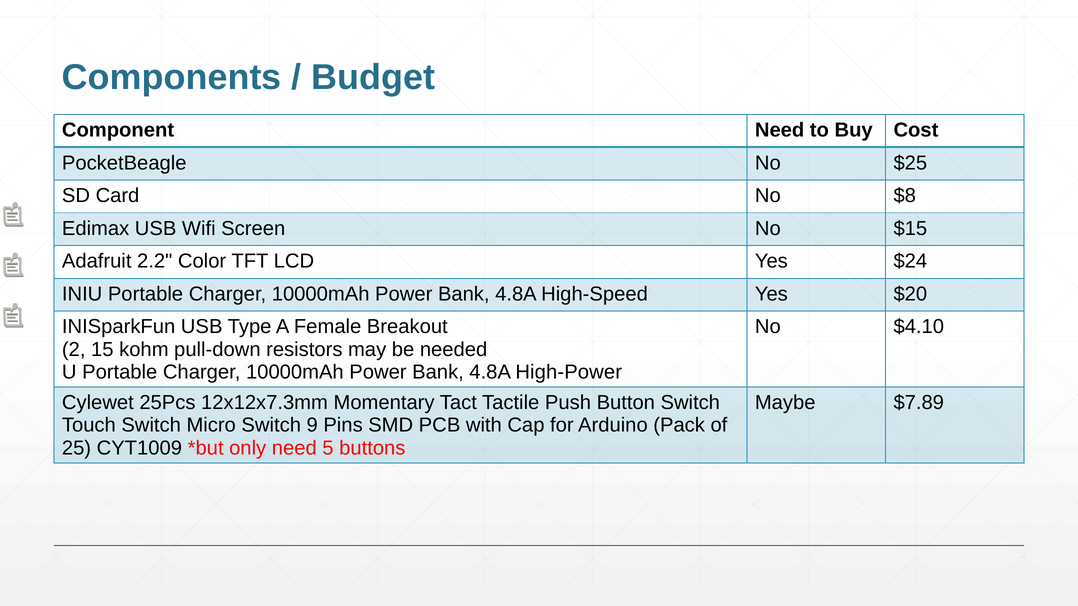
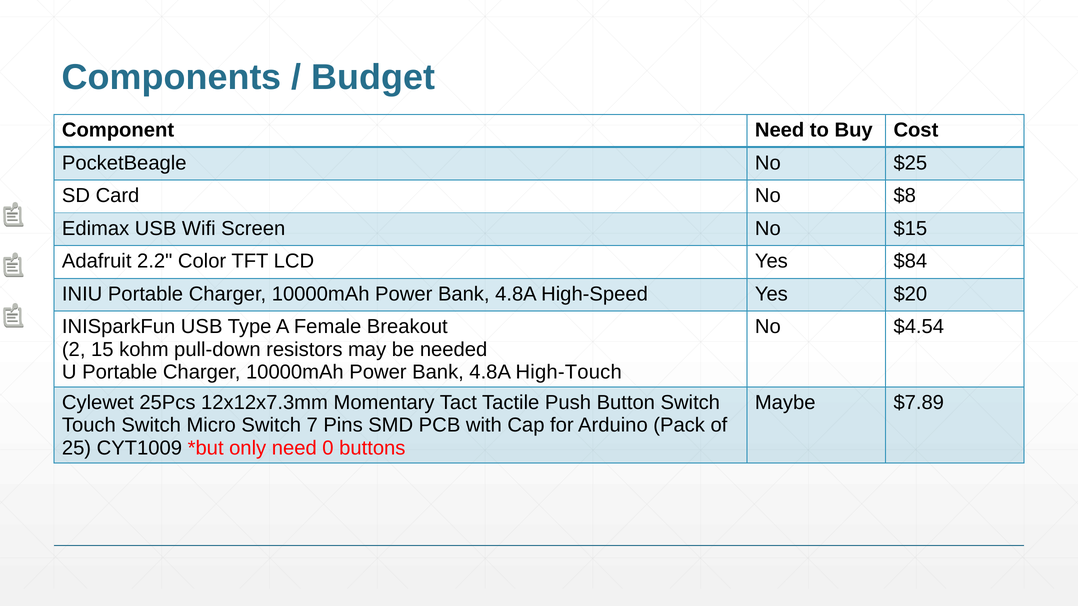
$24: $24 -> $84 (910, 261)
$4.10: $4.10 -> $4.54 (919, 327)
High-Power: High-Power -> High-Touch (569, 372)
9: 9 -> 7 (312, 426)
5: 5 -> 0 (328, 448)
